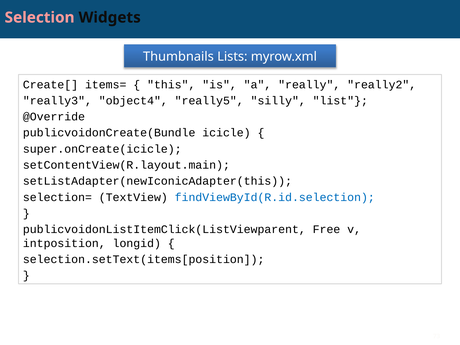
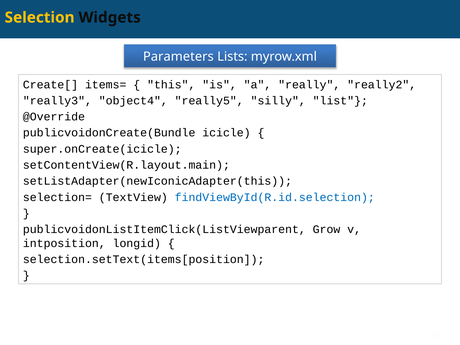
Selection colour: pink -> yellow (40, 17)
Thumbnails: Thumbnails -> Parameters (178, 57)
Free: Free -> Grow (327, 229)
